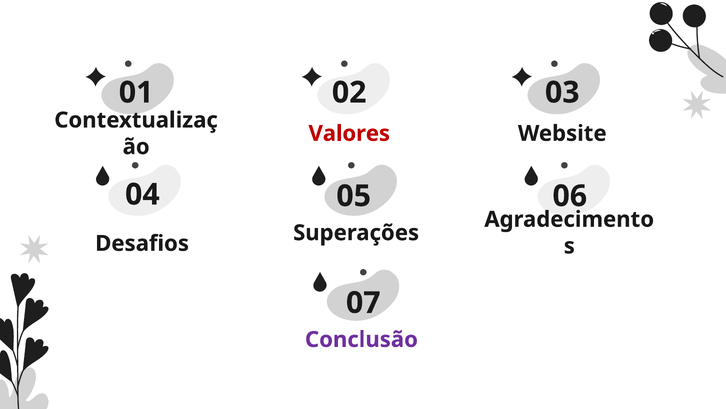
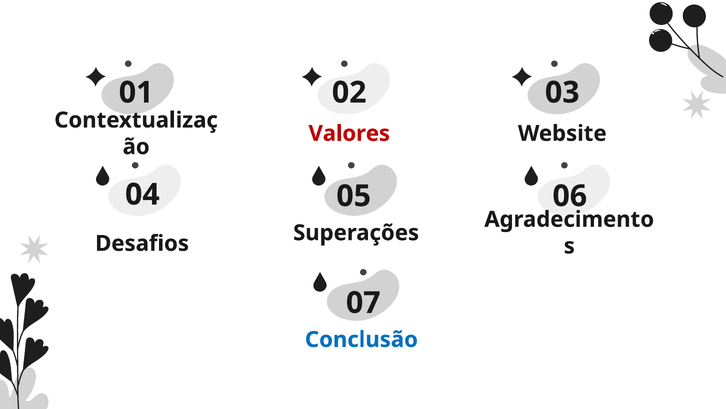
Conclusão colour: purple -> blue (361, 339)
